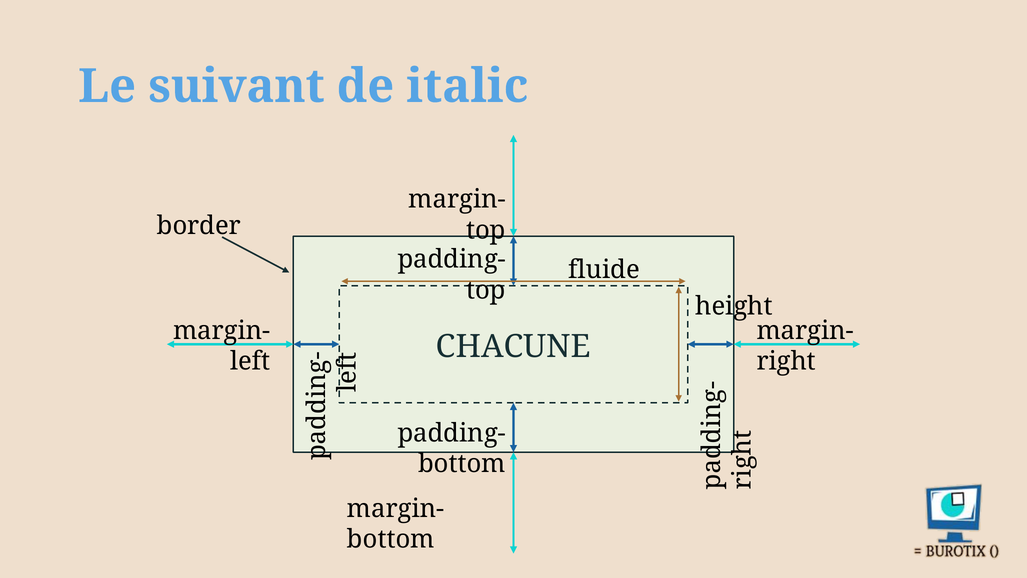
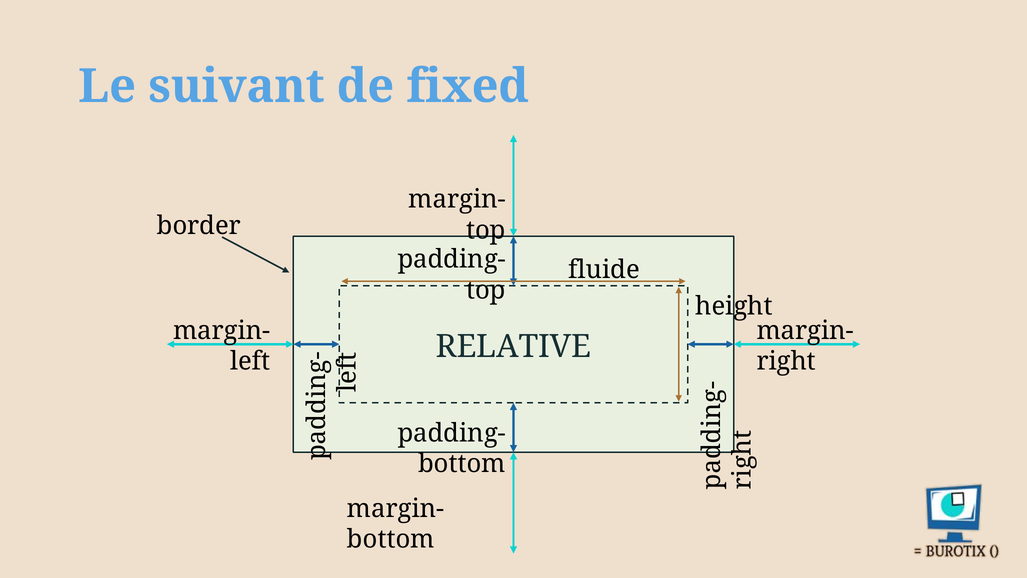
italic: italic -> fixed (468, 86)
CHACUNE: CHACUNE -> RELATIVE (513, 346)
